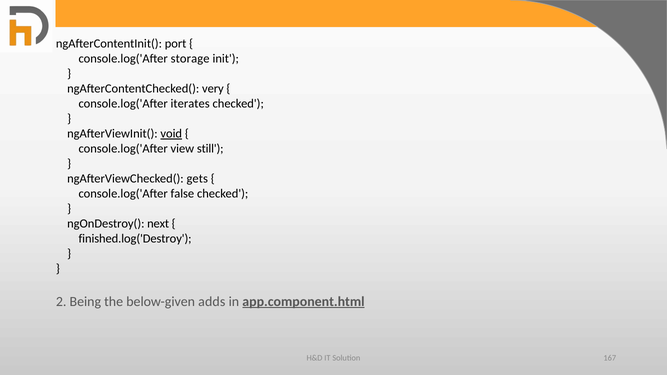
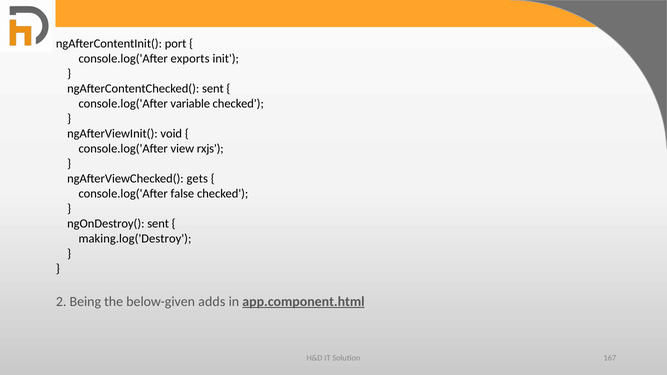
storage: storage -> exports (190, 59)
ngAfterContentChecked( very: very -> sent (213, 89)
iterates: iterates -> variable (190, 104)
void underline: present -> none (171, 134)
still: still -> rxjs (210, 149)
ngOnDestroy( next: next -> sent (158, 224)
finished.log('Destroy: finished.log('Destroy -> making.log('Destroy (135, 239)
